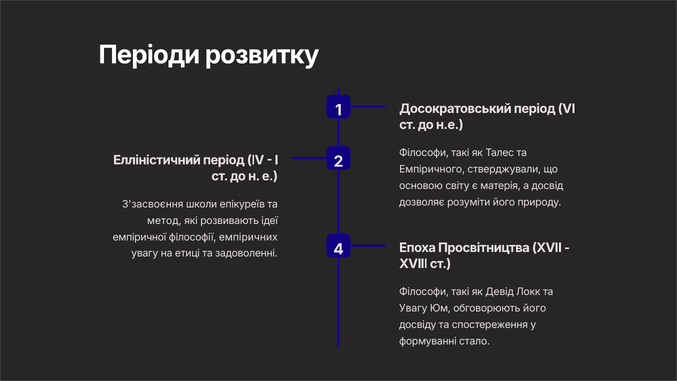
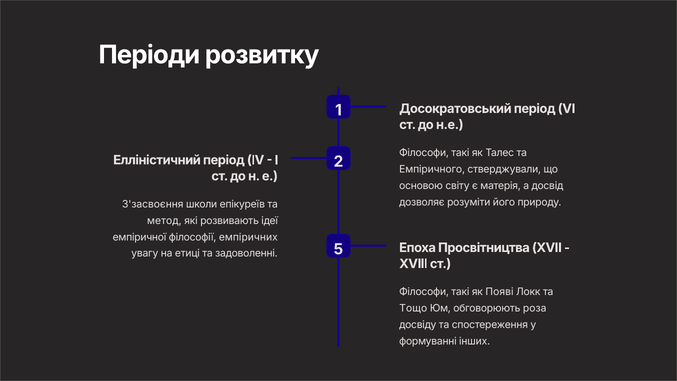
4: 4 -> 5 (338, 249)
Девід: Девід -> Появі (500, 292)
Увагу: Увагу -> Тощо (413, 308)
обговорюють його: його -> роза (535, 308)
стало: стало -> інших (475, 341)
